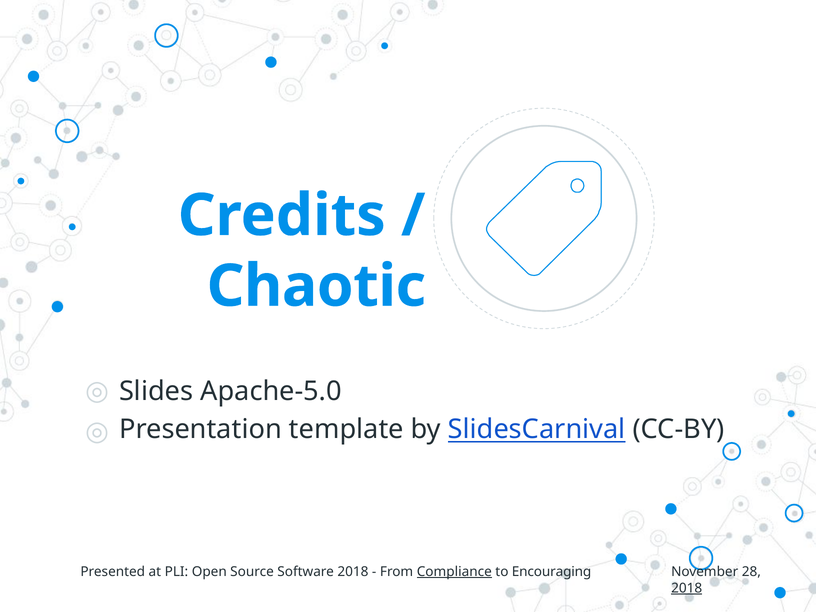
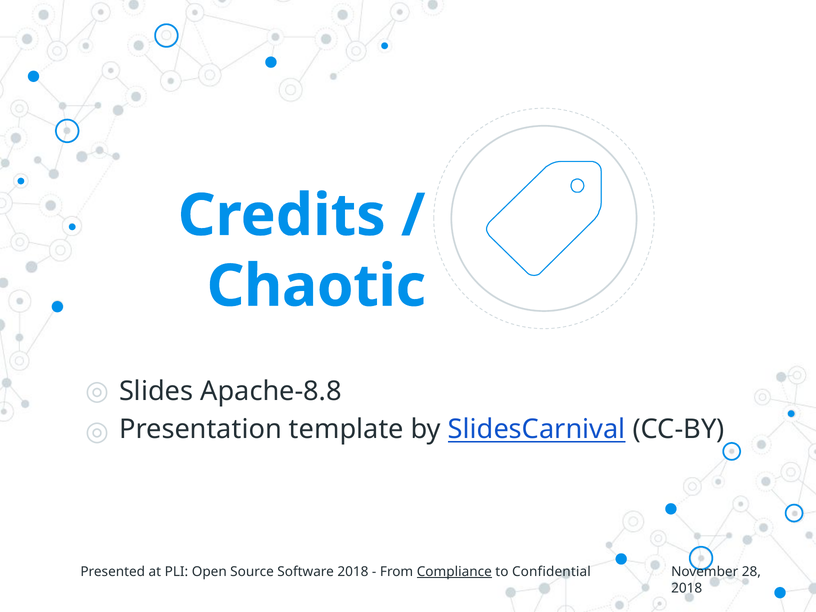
Apache-5.0: Apache-5.0 -> Apache-8.8 (271, 391)
Encouraging: Encouraging -> Confidential (551, 572)
2018 underline: present -> none (687, 588)
